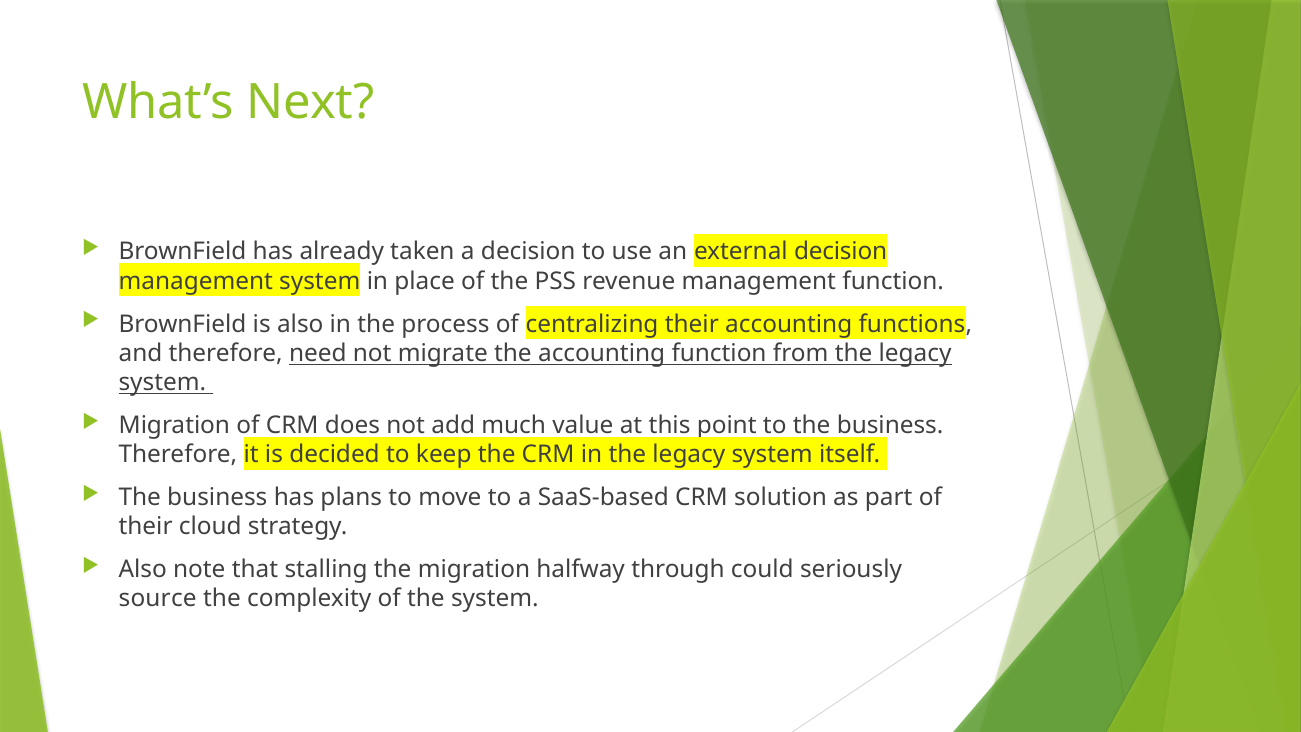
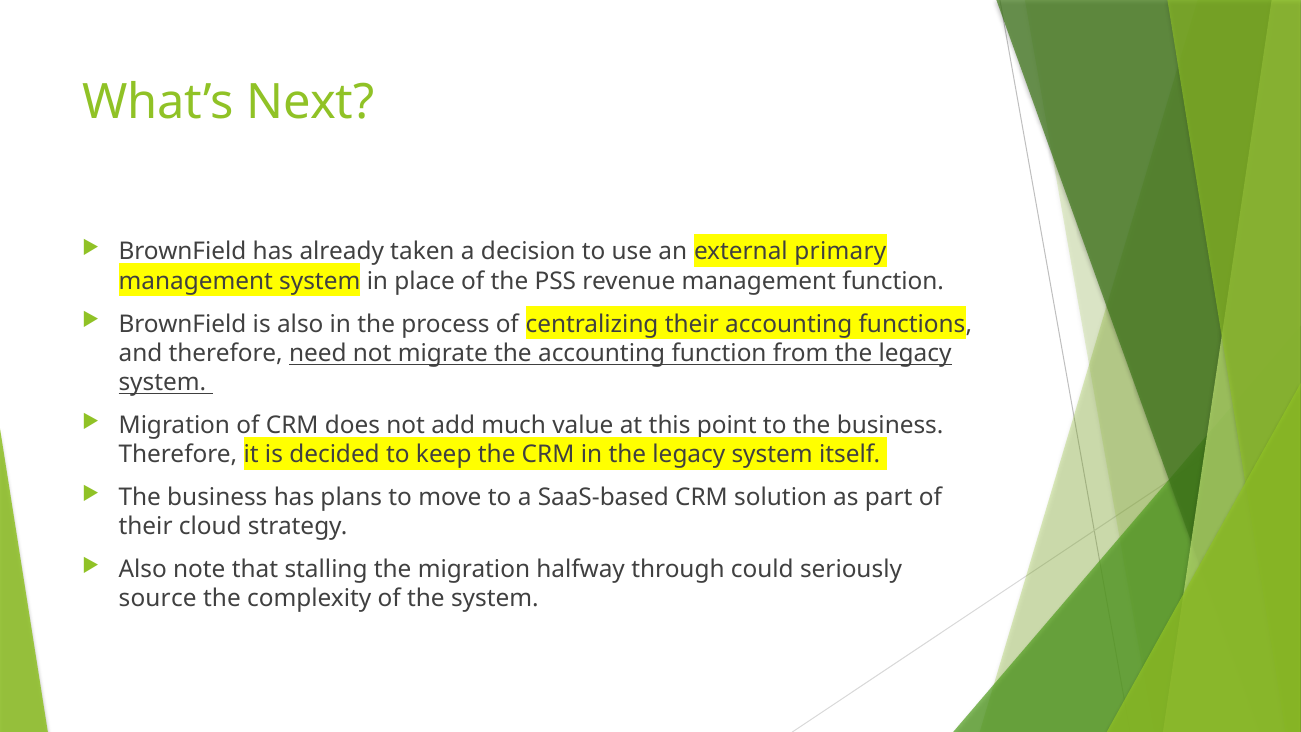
external decision: decision -> primary (840, 252)
